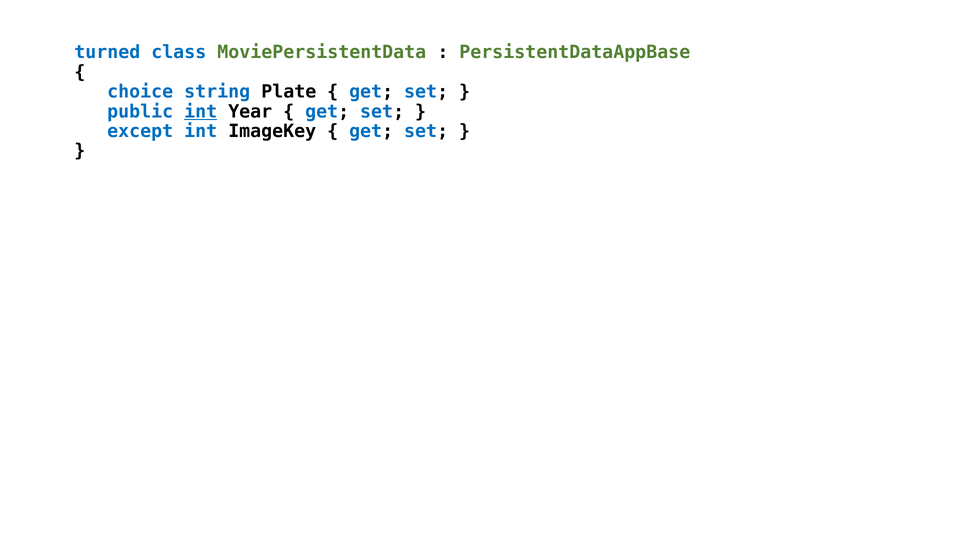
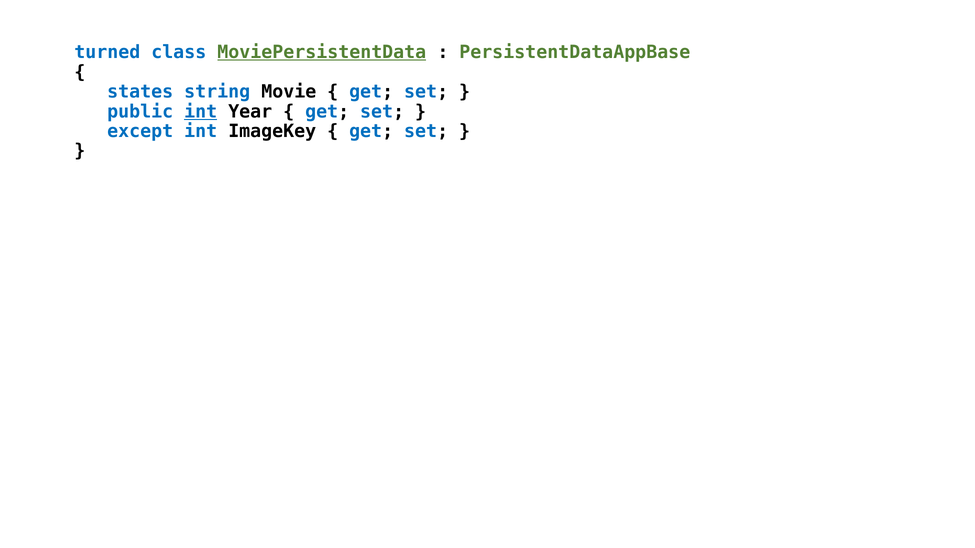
MoviePersistentData underline: none -> present (322, 52)
choice: choice -> states (140, 92)
Plate: Plate -> Movie (289, 92)
